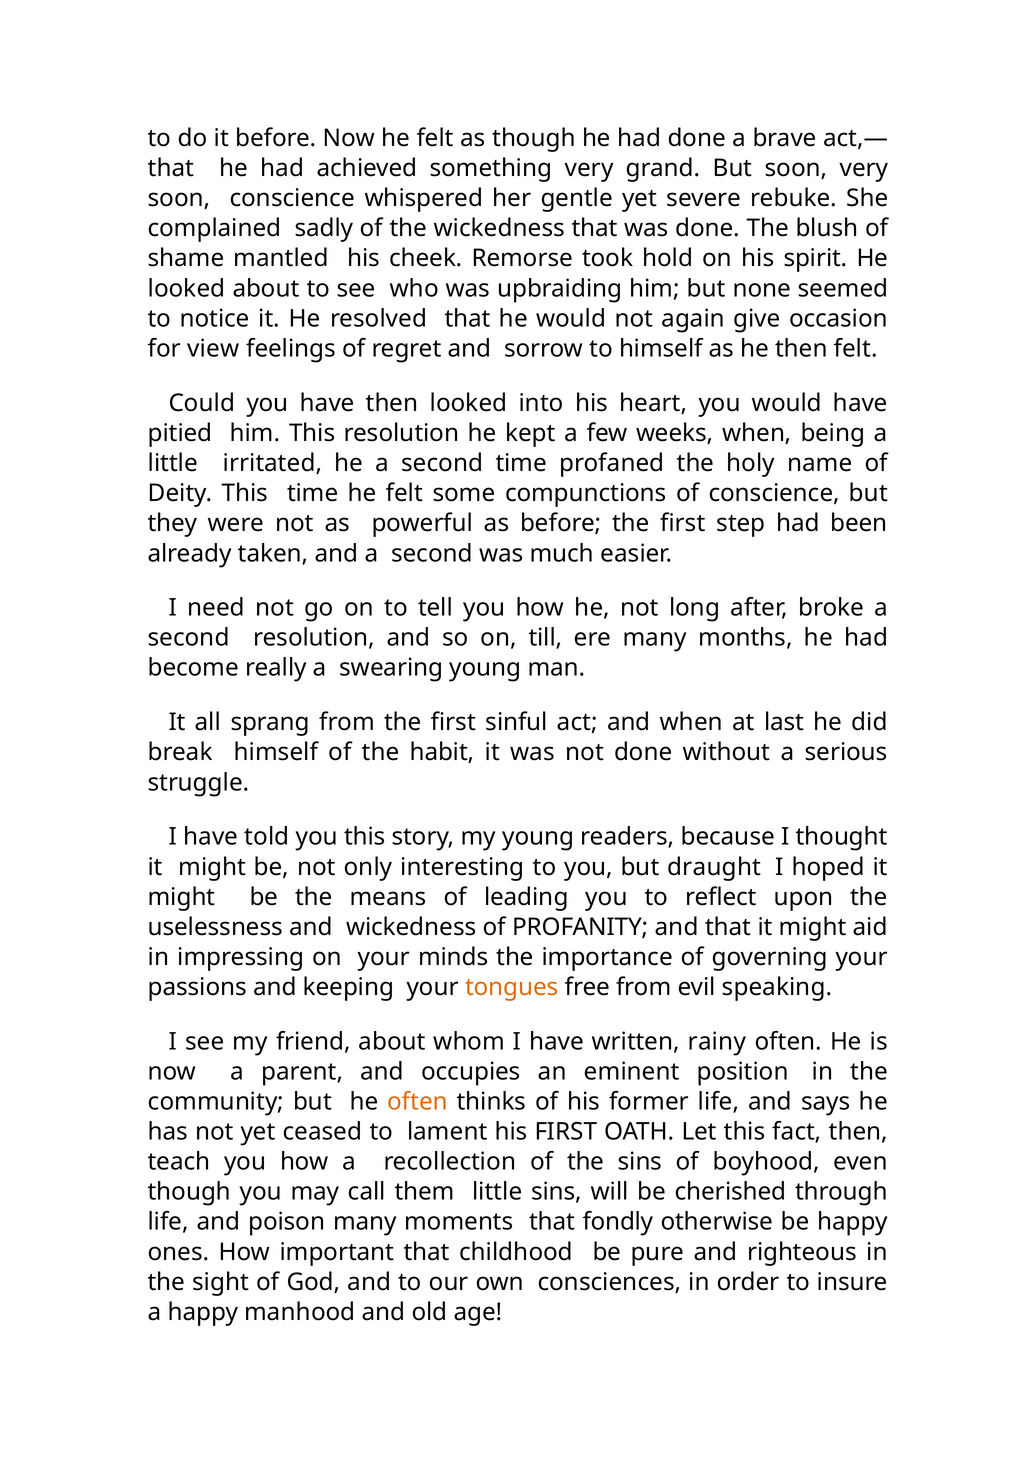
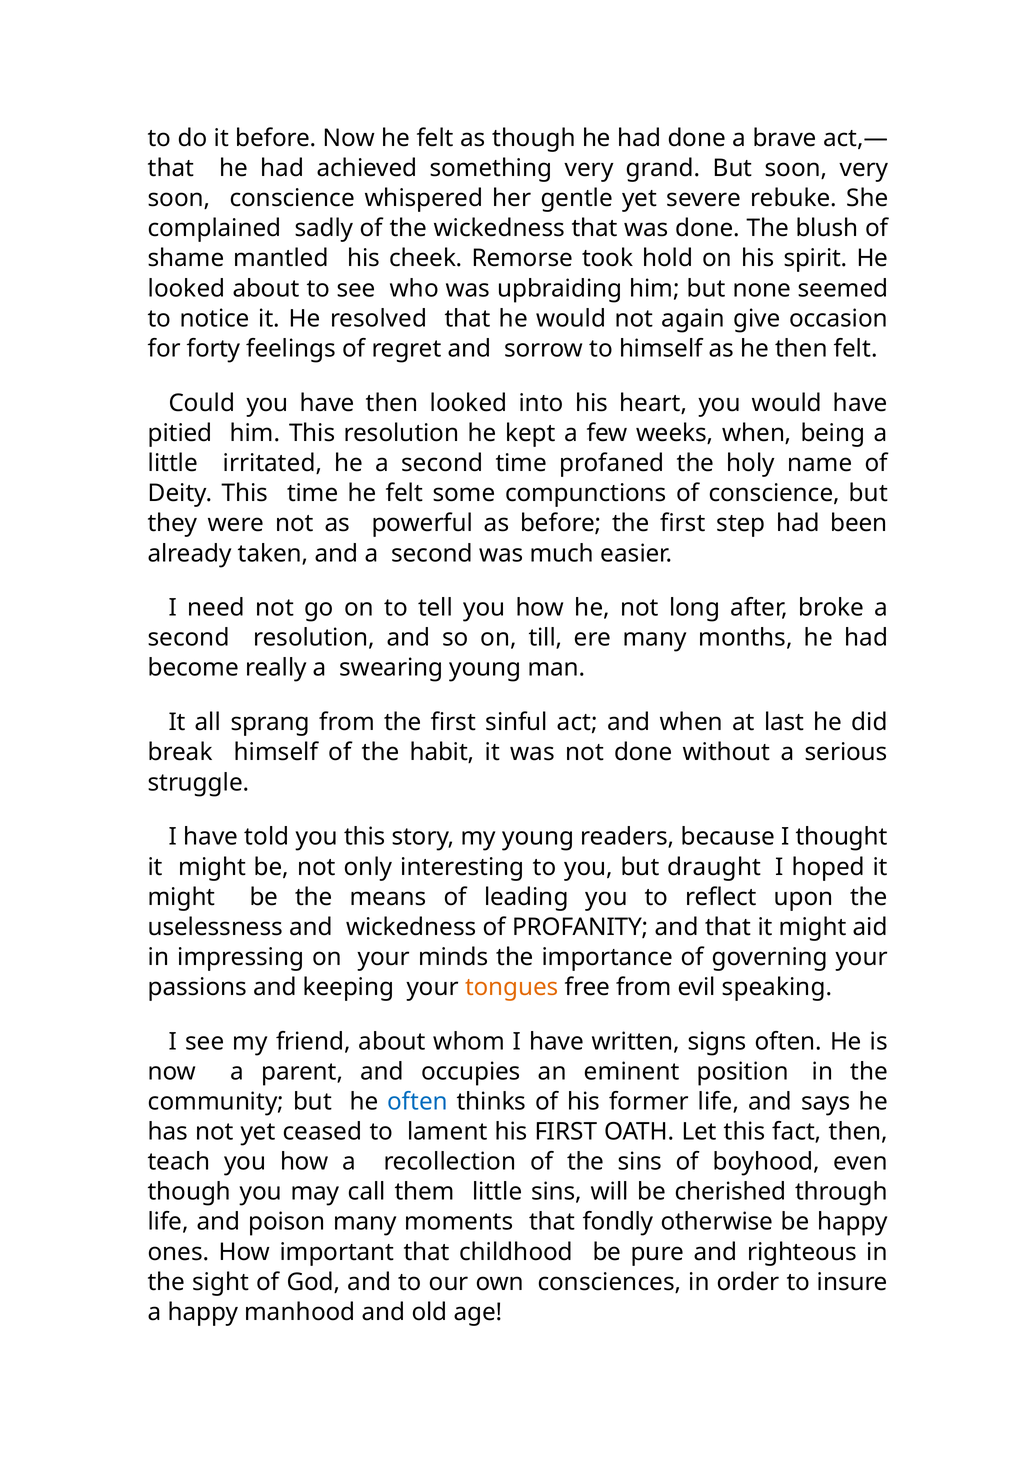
view: view -> forty (214, 348)
rainy: rainy -> signs (717, 1041)
often colour: orange -> blue (417, 1101)
